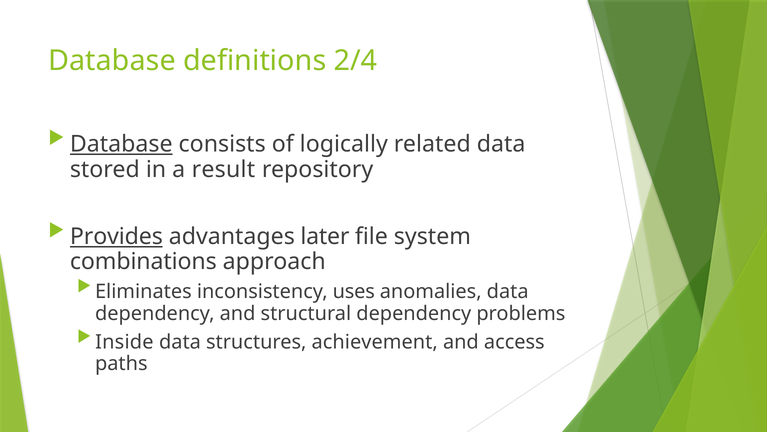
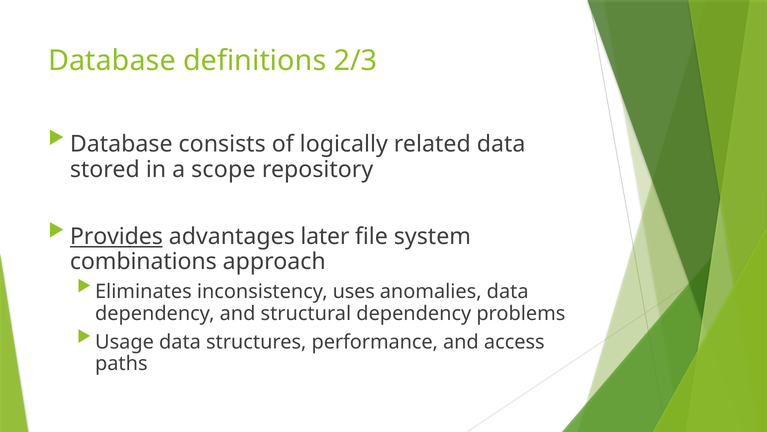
2/4: 2/4 -> 2/3 (356, 60)
Database underline: present -> none (121, 144)
result: result -> scope (223, 169)
Inside: Inside -> Usage (125, 342)
achievement: achievement -> performance (375, 342)
